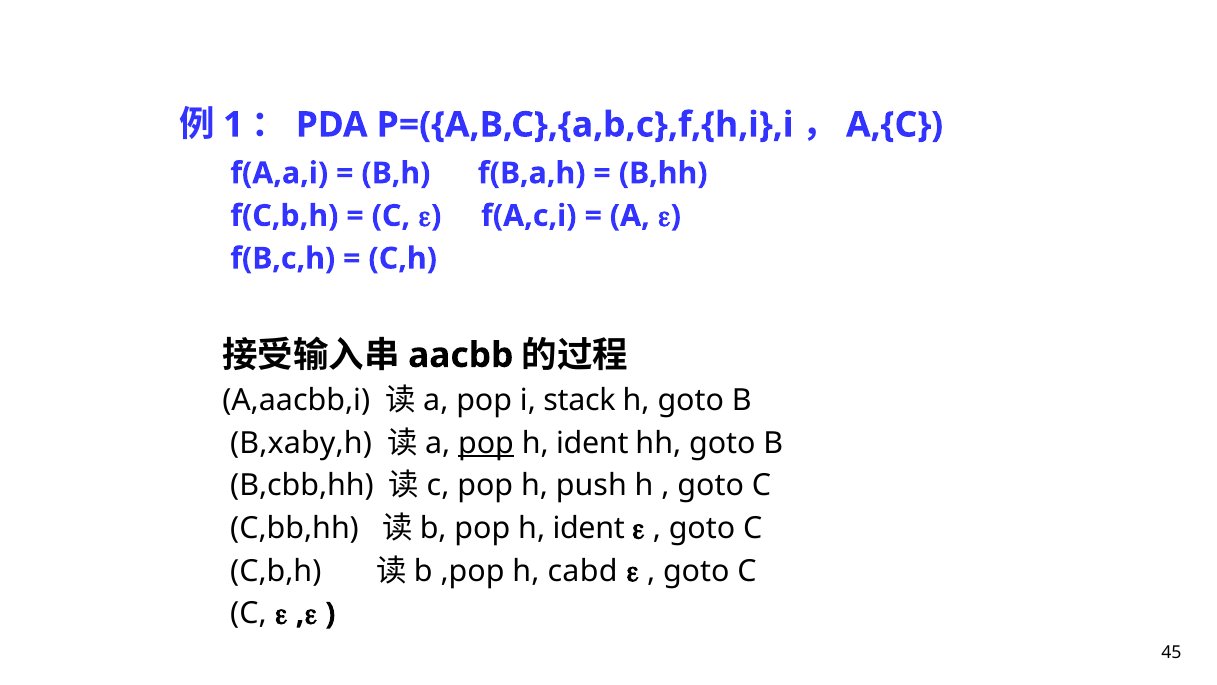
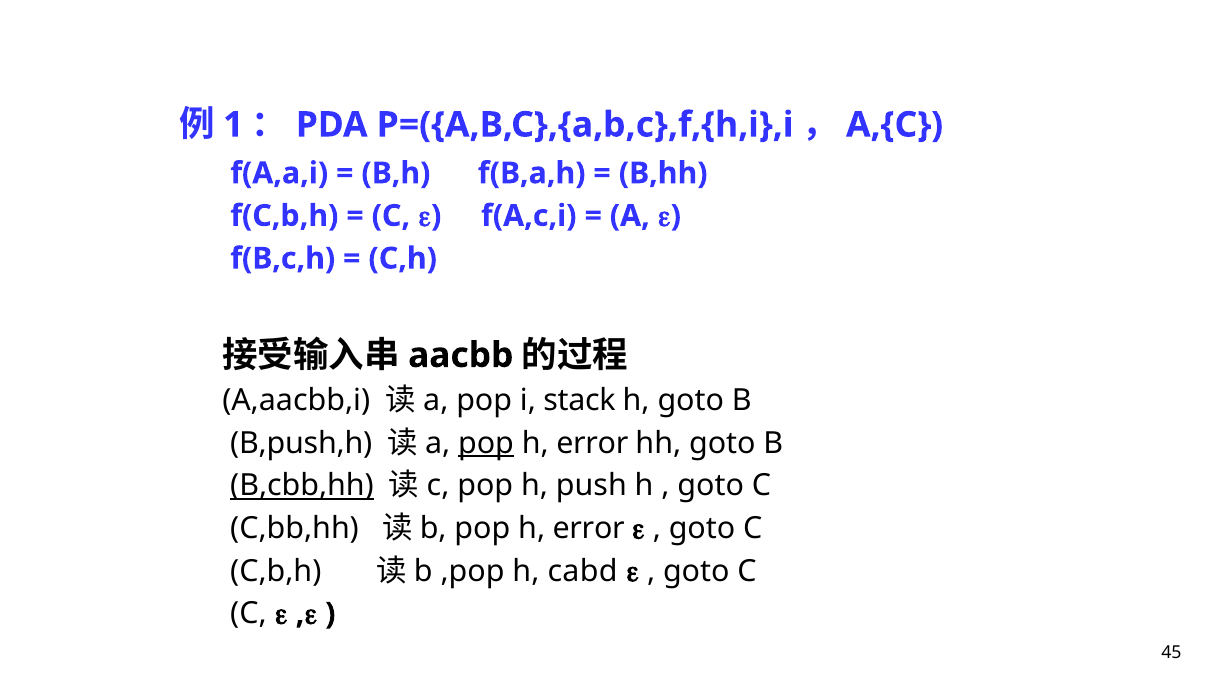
B,xaby,h: B,xaby,h -> B,push,h (301, 443)
ident: ident -> error (592, 443)
B,cbb,hh underline: none -> present (302, 486)
b pop h ident: ident -> error (589, 528)
